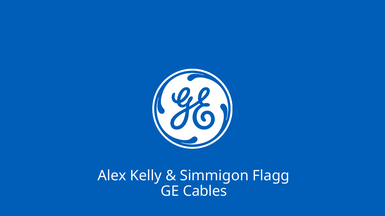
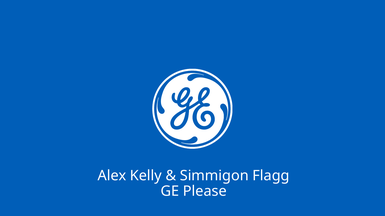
Cables: Cables -> Please (205, 192)
